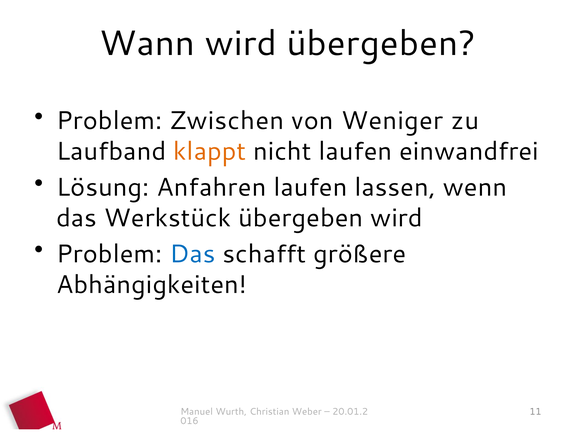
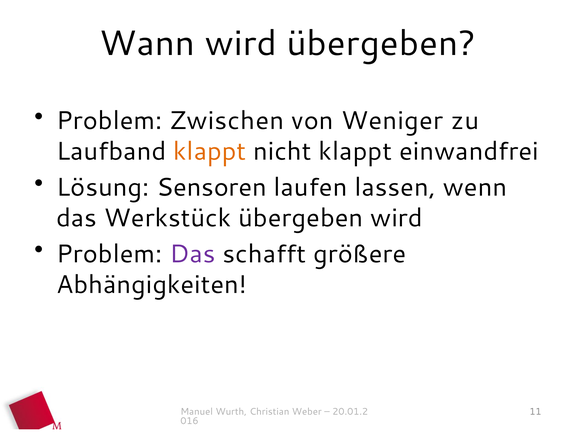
nicht laufen: laufen -> klappt (355, 152)
Anfahren: Anfahren -> Sensoren (212, 187)
Das colour: blue -> purple (192, 254)
